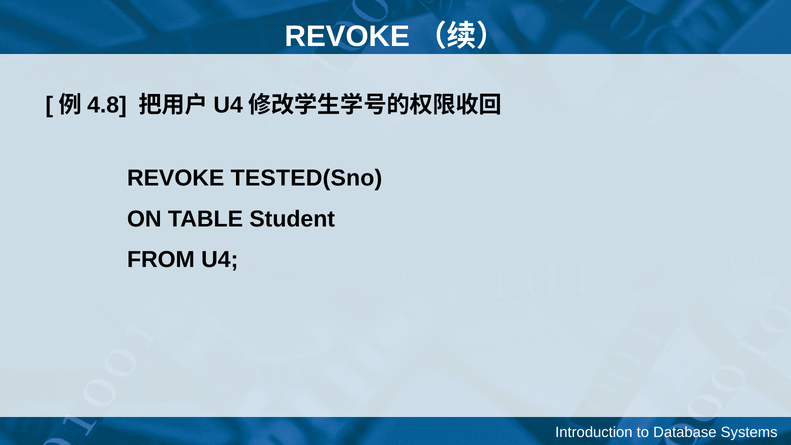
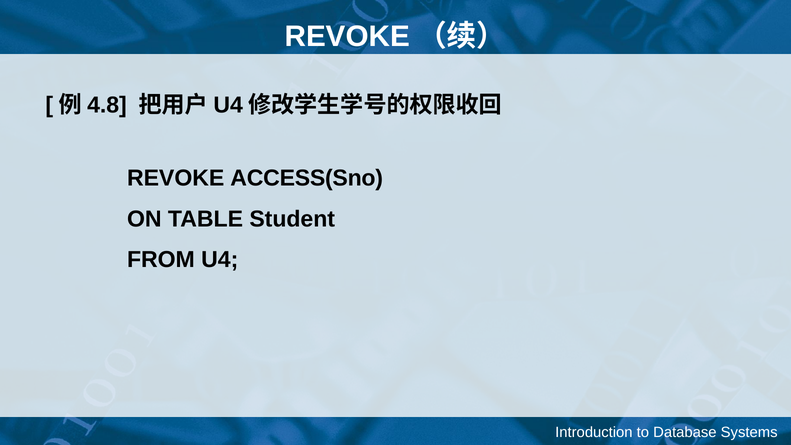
TESTED(Sno: TESTED(Sno -> ACCESS(Sno (307, 178)
